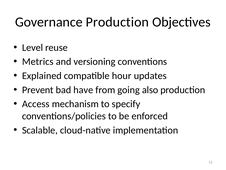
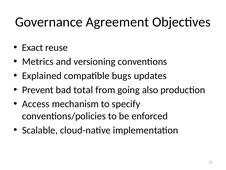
Governance Production: Production -> Agreement (117, 22)
Level: Level -> Exact (33, 47)
hour: hour -> bugs (122, 76)
have: have -> total (83, 90)
